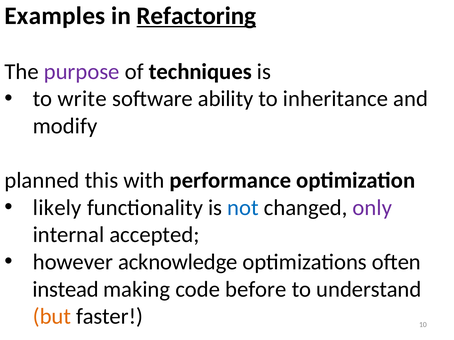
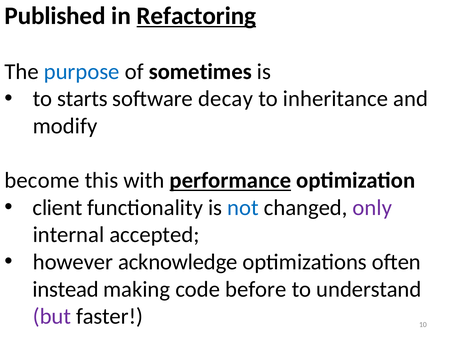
Examples: Examples -> Published (55, 16)
purpose colour: purple -> blue (82, 72)
techniques: techniques -> sometimes (200, 72)
write: write -> starts (82, 99)
ability: ability -> decay (226, 99)
planned: planned -> become (42, 181)
performance underline: none -> present (230, 181)
likely: likely -> client (57, 208)
but colour: orange -> purple (52, 317)
